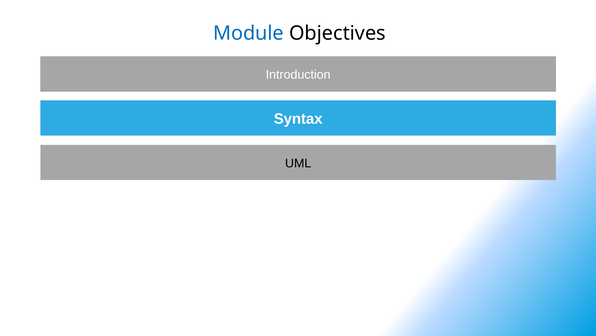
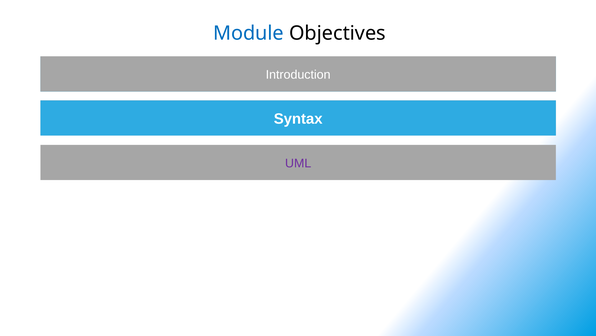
UML colour: black -> purple (298, 163)
